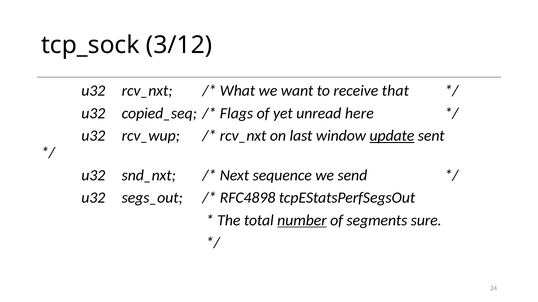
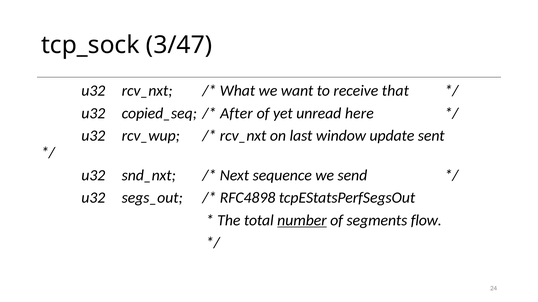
3/12: 3/12 -> 3/47 (179, 45)
Flags: Flags -> After (236, 114)
update underline: present -> none (392, 136)
sure: sure -> flow (426, 221)
